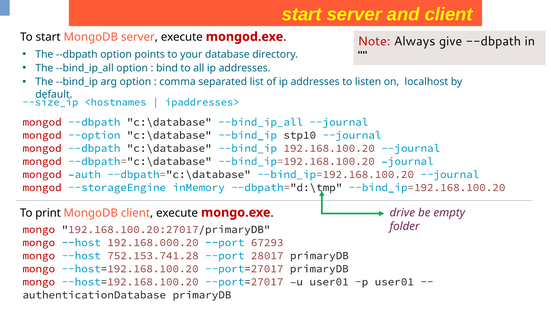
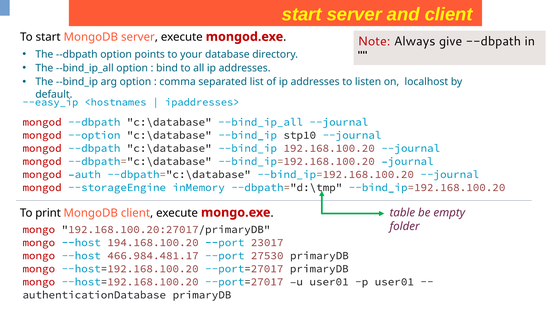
--size_ip: --size_ip -> --easy_ip (50, 102)
drive: drive -> table (402, 213)
192.168.000.20: 192.168.000.20 -> 194.168.100.20 (153, 242)
67293: 67293 -> 23017 (267, 242)
752.153.741.28: 752.153.741.28 -> 466.984.481.17 (153, 256)
28017: 28017 -> 27530 (267, 256)
